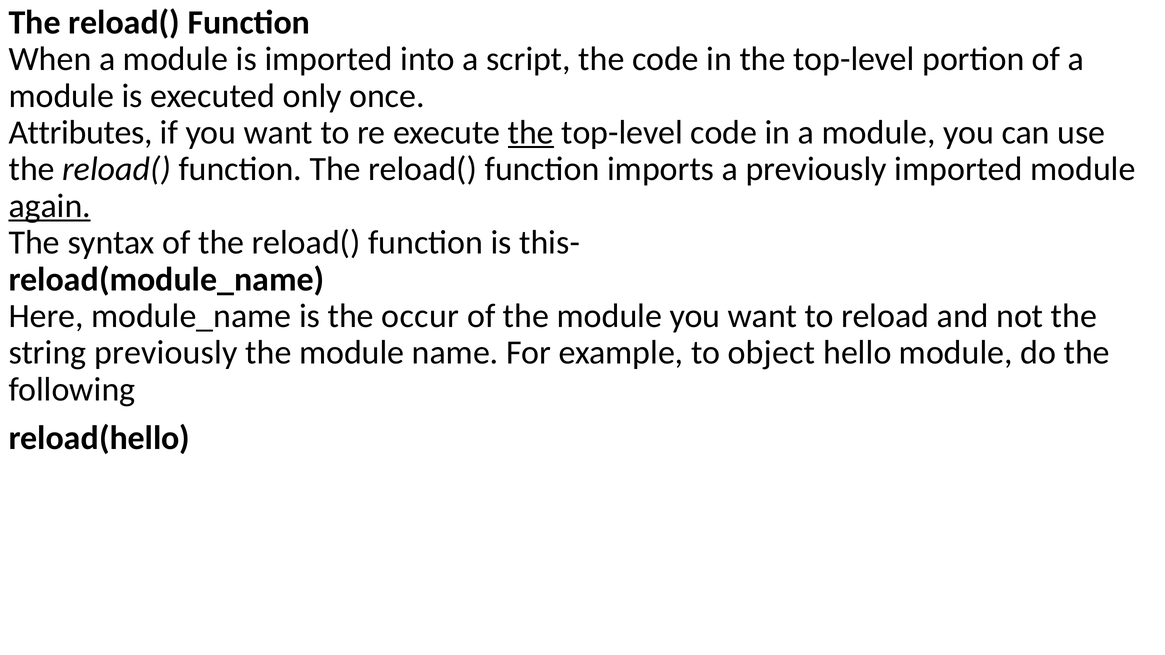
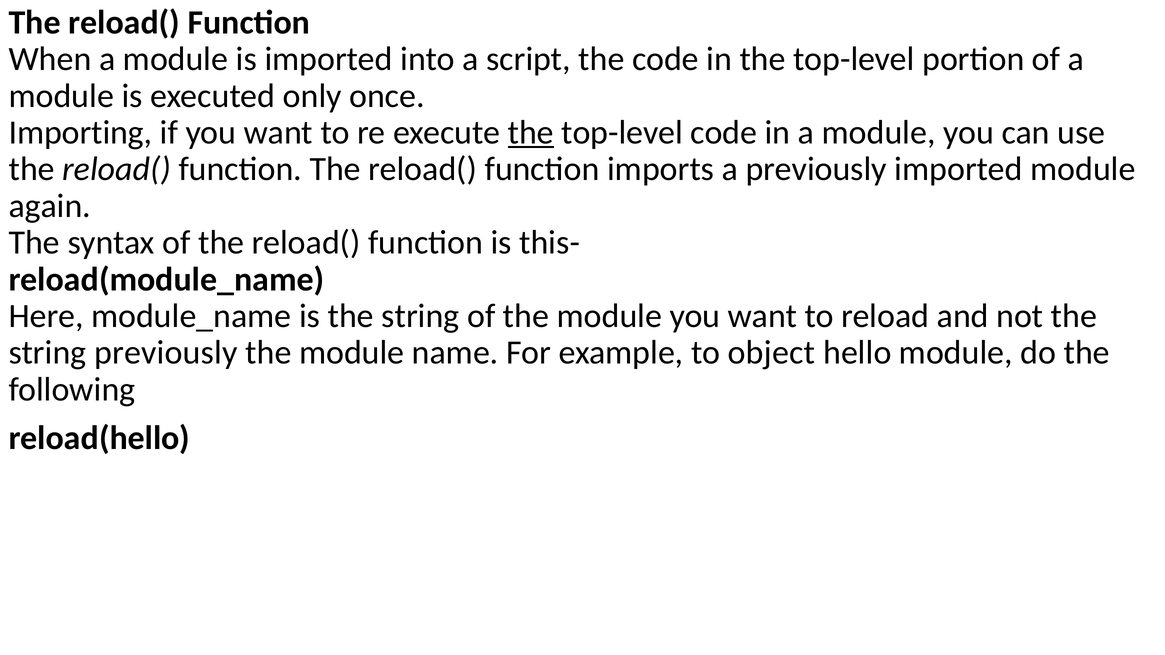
Attributes: Attributes -> Importing (81, 133)
again underline: present -> none (50, 206)
is the occur: occur -> string (420, 316)
